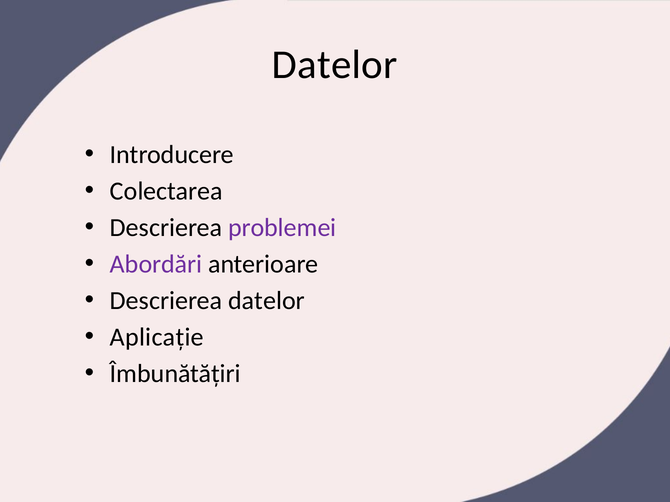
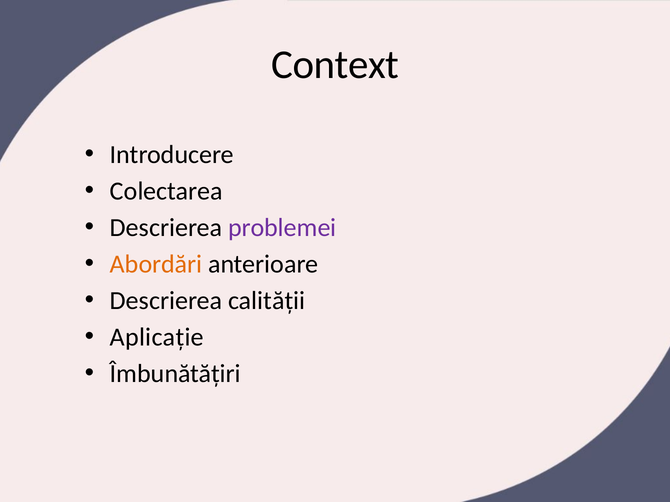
Datelor: Datelor -> Context (335, 65)
Abordări colour: purple -> orange (156, 264)
Descrierea datelor: datelor -> calității (267, 301)
